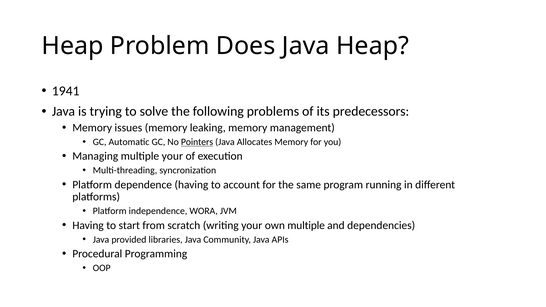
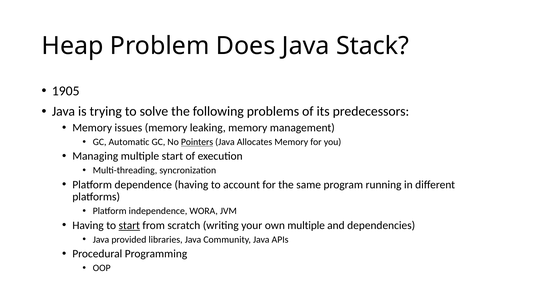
Java Heap: Heap -> Stack (373, 46)
1941: 1941 -> 1905 (66, 91)
multiple your: your -> start (172, 156)
start underline: none -> present (129, 225)
